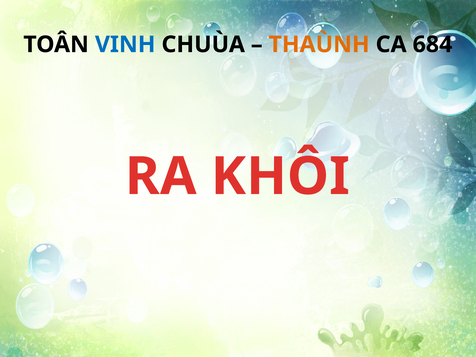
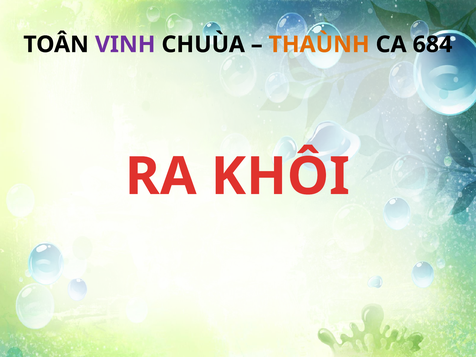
VINH colour: blue -> purple (125, 44)
